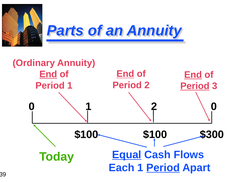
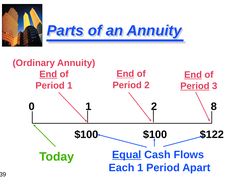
2 0: 0 -> 8 (214, 106)
$300: $300 -> $122 (212, 134)
Period underline: present -> none (163, 167)
